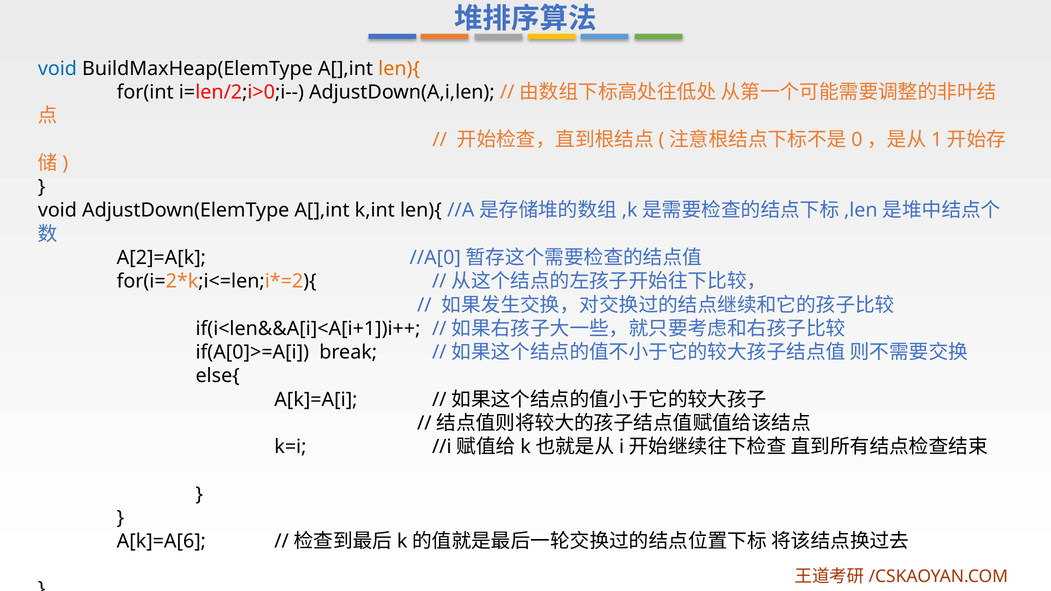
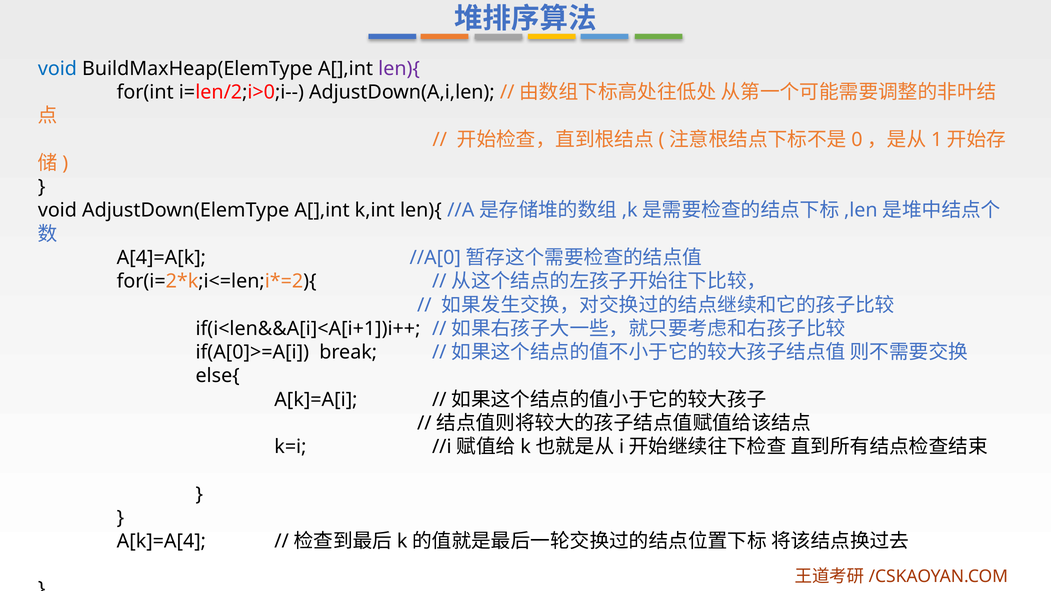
len){ colour: orange -> purple (399, 69)
A[2]=A[k: A[2]=A[k -> A[4]=A[k (161, 258)
A[k]=A[6: A[k]=A[6 -> A[k]=A[4 (161, 542)
